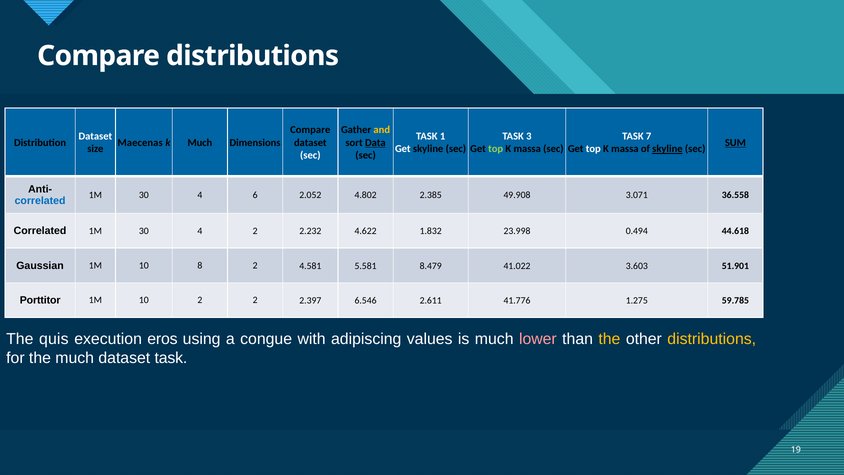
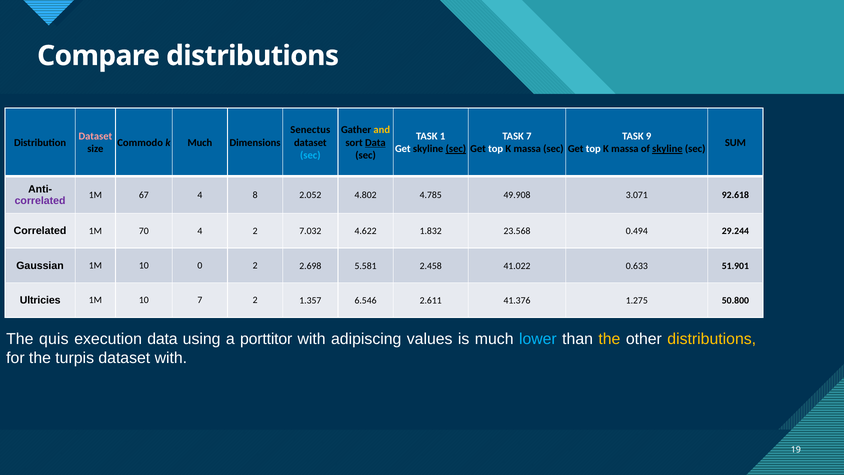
Compare: Compare -> Senectus (310, 130)
Dataset colour: white -> pink (95, 136)
TASK 3: 3 -> 7 (529, 136)
7: 7 -> 9 (649, 136)
Maecenas: Maecenas -> Commodo (140, 142)
SUM underline: present -> none (735, 142)
sec underline: none -> present (456, 149)
top colour: light green -> white (496, 149)
sec colour: white -> light blue (310, 155)
30: 30 -> 67 (144, 195)
6: 6 -> 8 (255, 195)
2.385: 2.385 -> 4.785 (431, 195)
36.558: 36.558 -> 92.618 (735, 195)
correlated colour: blue -> purple (40, 201)
30: 30 -> 70 (144, 231)
2.232: 2.232 -> 7.032 (310, 231)
23.998: 23.998 -> 23.568 (517, 231)
44.618: 44.618 -> 29.244 (735, 231)
8: 8 -> 0 (200, 265)
4.581: 4.581 -> 2.698 (310, 266)
8.479: 8.479 -> 2.458 (431, 266)
3.603: 3.603 -> 0.633 (637, 266)
Porttitor: Porttitor -> Ultricies (40, 300)
10 2: 2 -> 7 (200, 300)
2.397: 2.397 -> 1.357 (310, 300)
41.776: 41.776 -> 41.376 (517, 300)
59.785: 59.785 -> 50.800 (735, 300)
execution eros: eros -> data (162, 339)
congue: congue -> porttitor (266, 339)
lower colour: pink -> light blue (538, 339)
the much: much -> turpis (75, 358)
dataset task: task -> with (171, 358)
